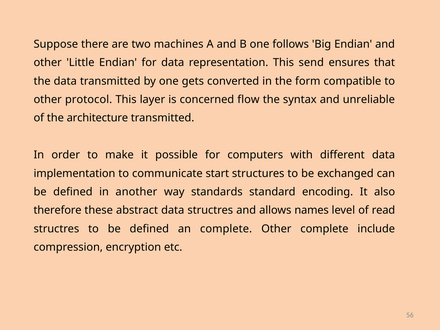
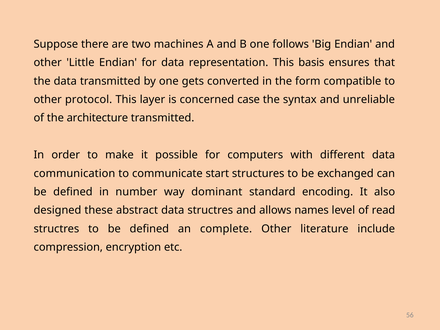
send: send -> basis (311, 63)
flow: flow -> case (249, 100)
implementation: implementation -> communication (74, 173)
another: another -> number (136, 192)
standards: standards -> dominant (217, 192)
therefore: therefore -> designed (57, 210)
Other complete: complete -> literature (324, 229)
